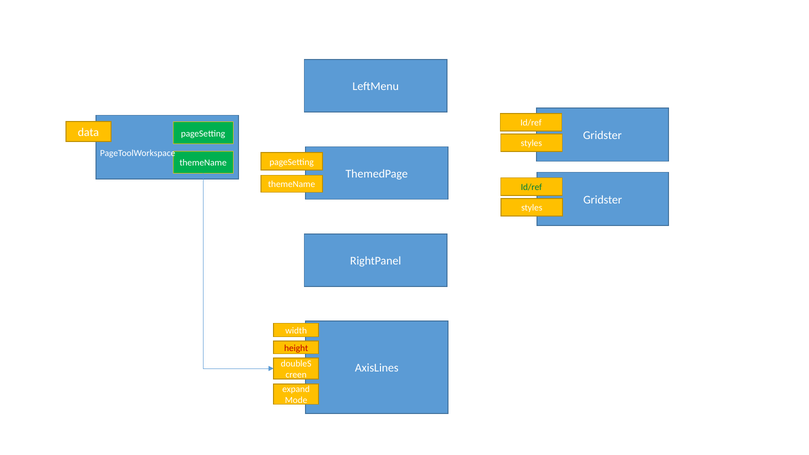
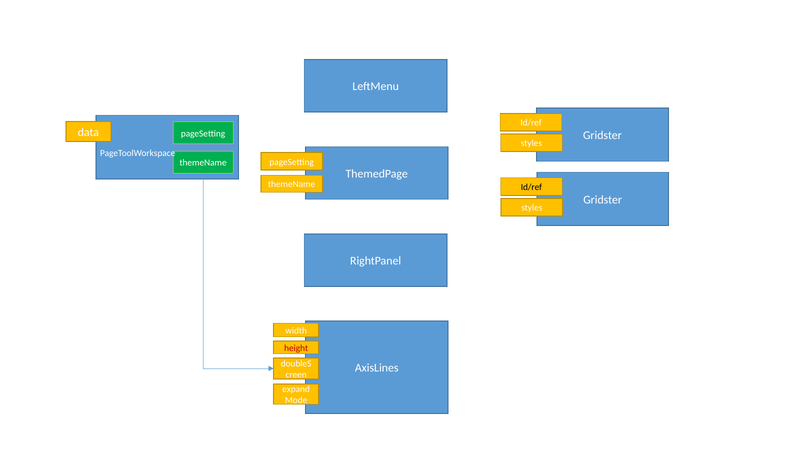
Id/ref colour: green -> black (531, 187)
